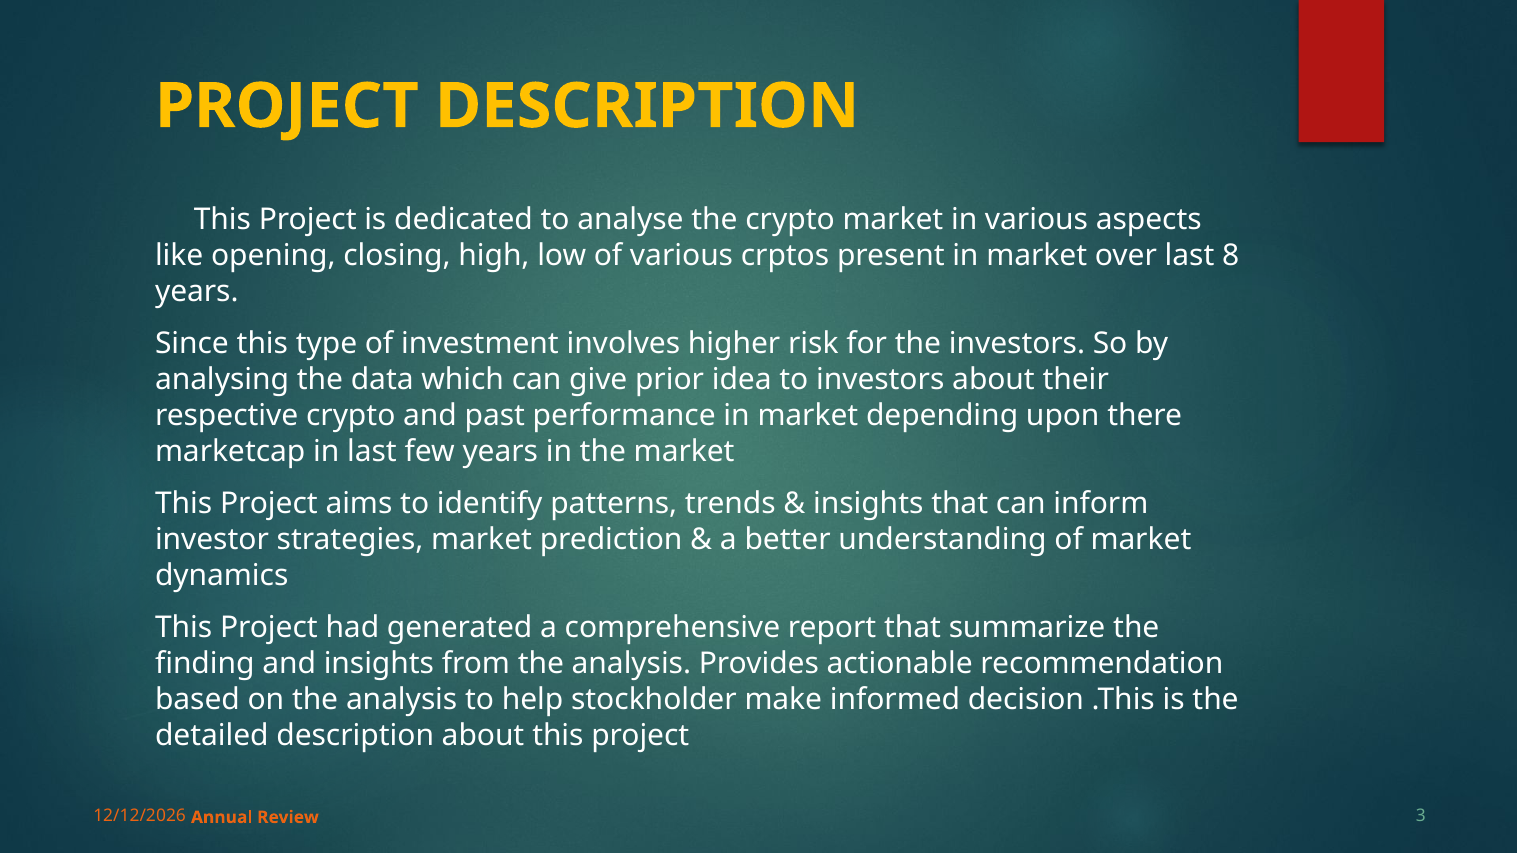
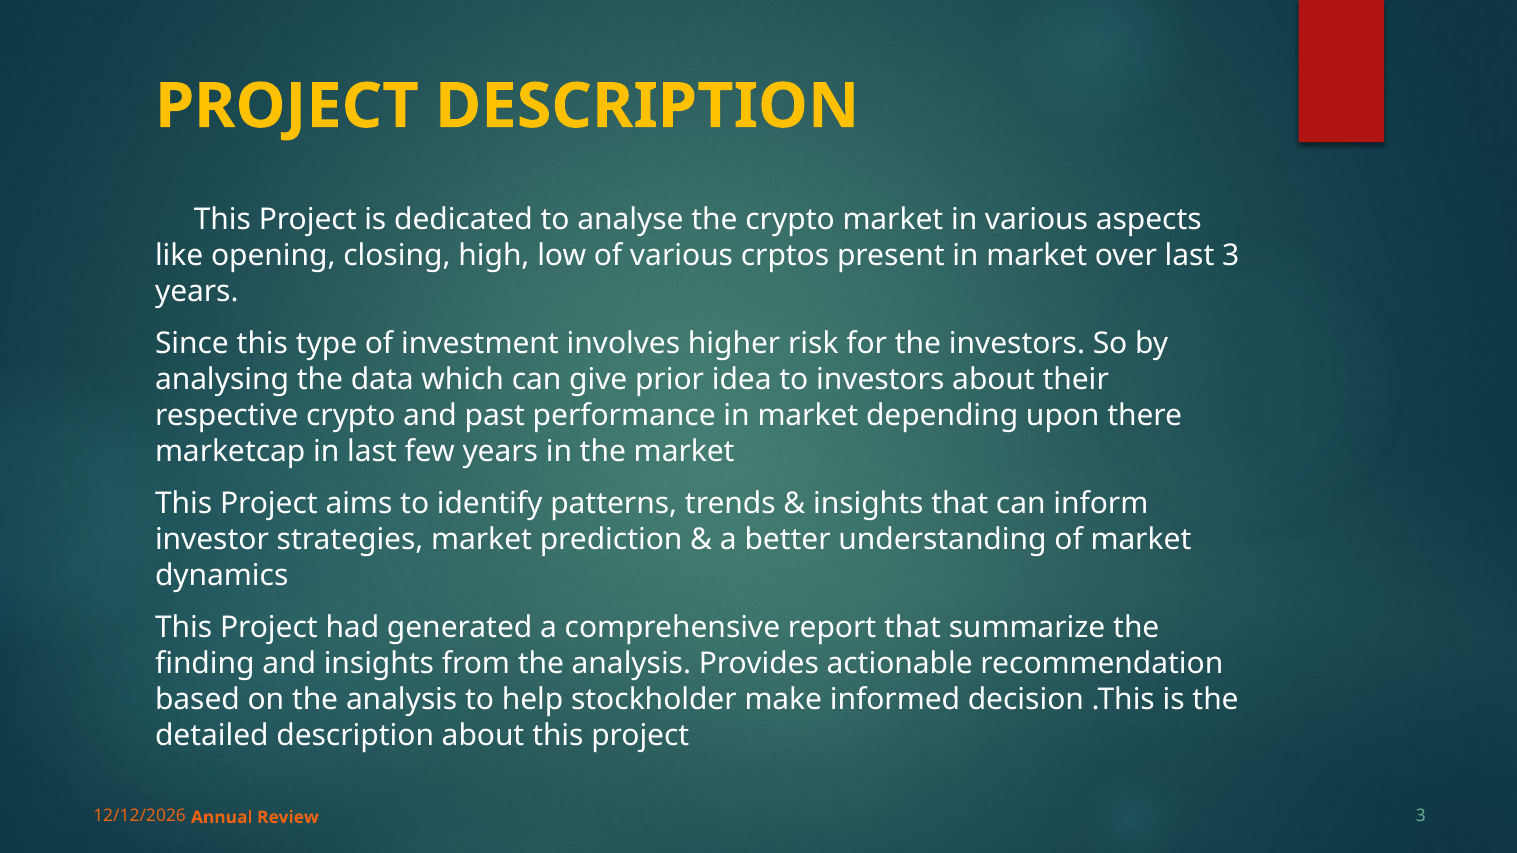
last 8: 8 -> 3 (1231, 256)
